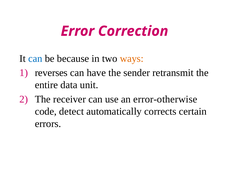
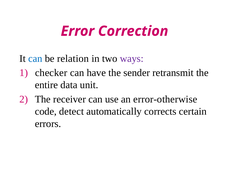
because: because -> relation (73, 58)
ways colour: orange -> purple (132, 58)
reverses: reverses -> checker (51, 73)
